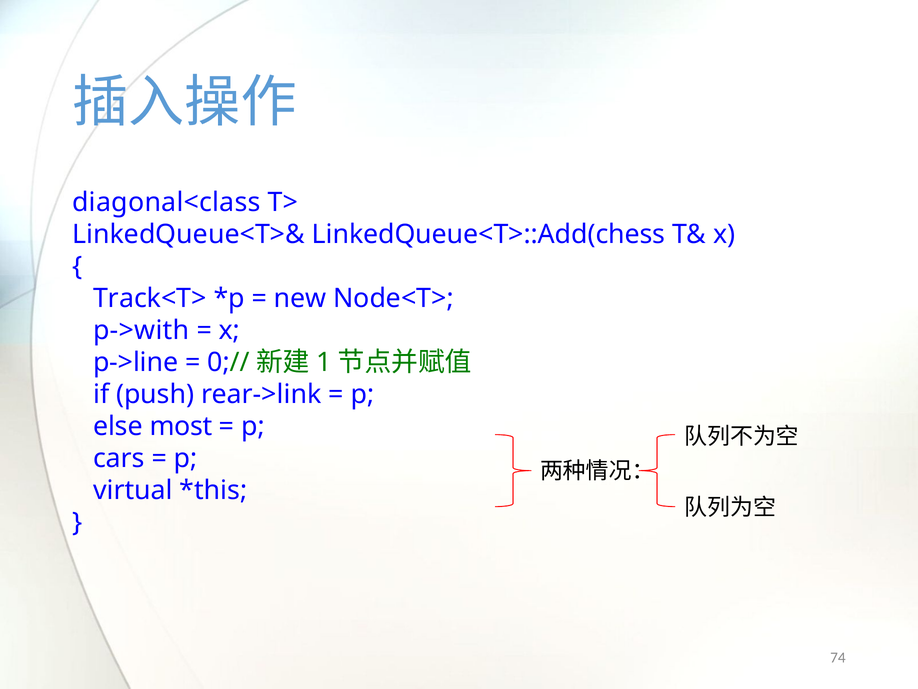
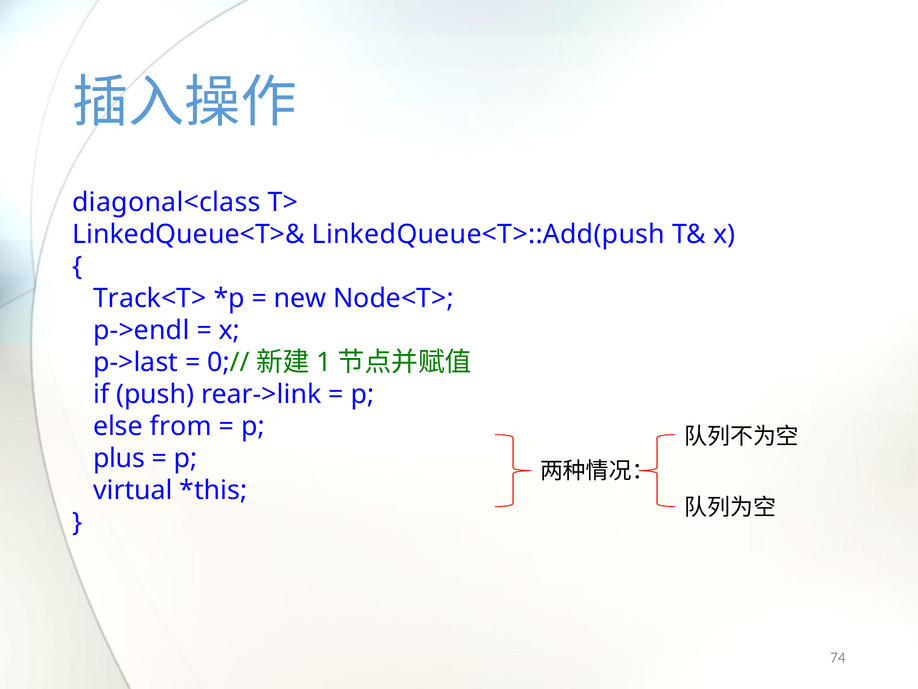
LinkedQueue<T>::Add(chess: LinkedQueue<T>::Add(chess -> LinkedQueue<T>::Add(push (488, 234)
p->with: p->with -> p->endl (141, 330)
p->line: p->line -> p->last (136, 362)
most: most -> from (181, 426)
cars: cars -> plus (119, 458)
